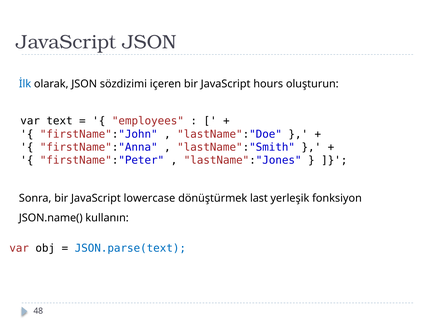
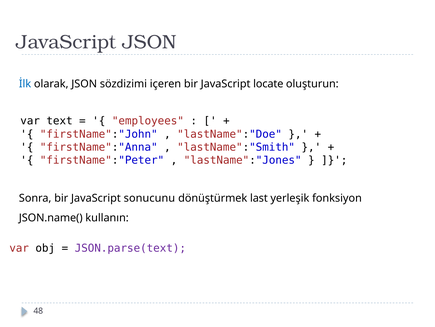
hours: hours -> locate (268, 84)
lowercase: lowercase -> sonucunu (149, 198)
JSON.parse(text colour: blue -> purple (130, 248)
